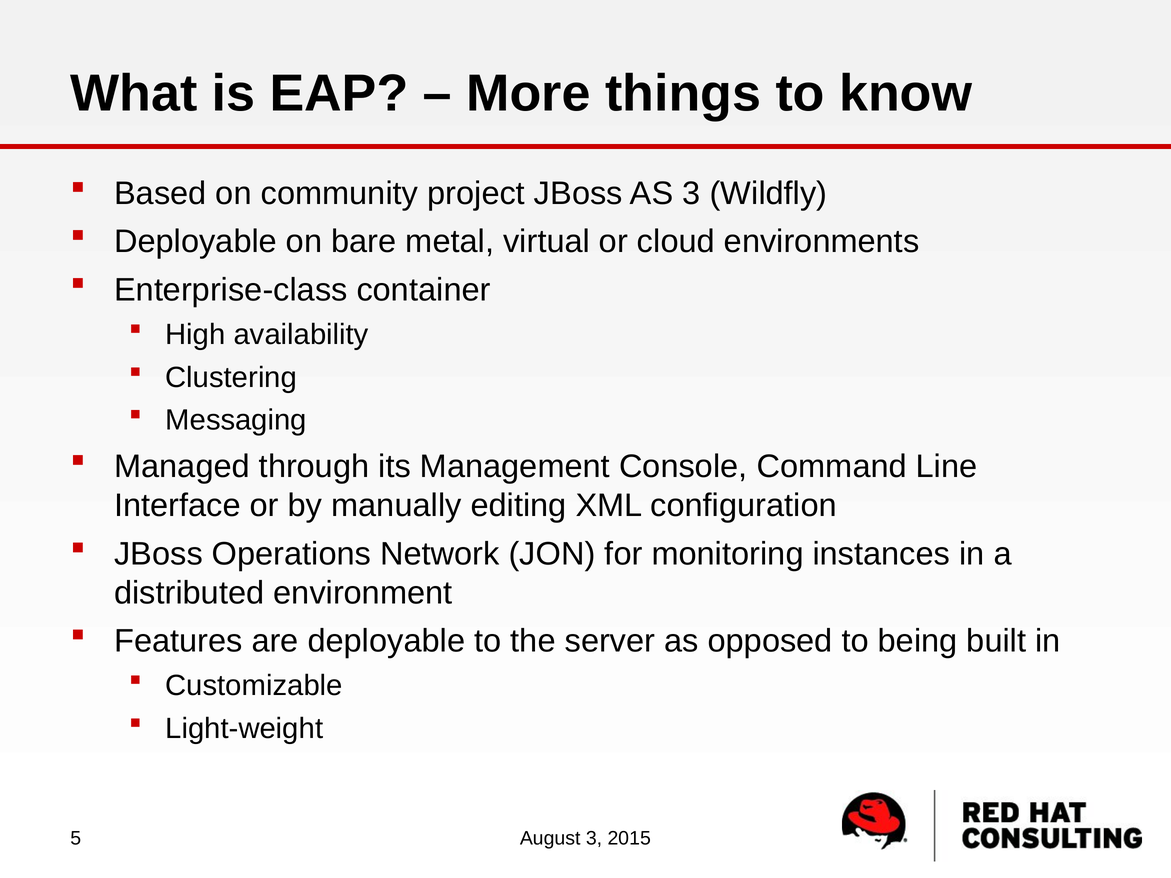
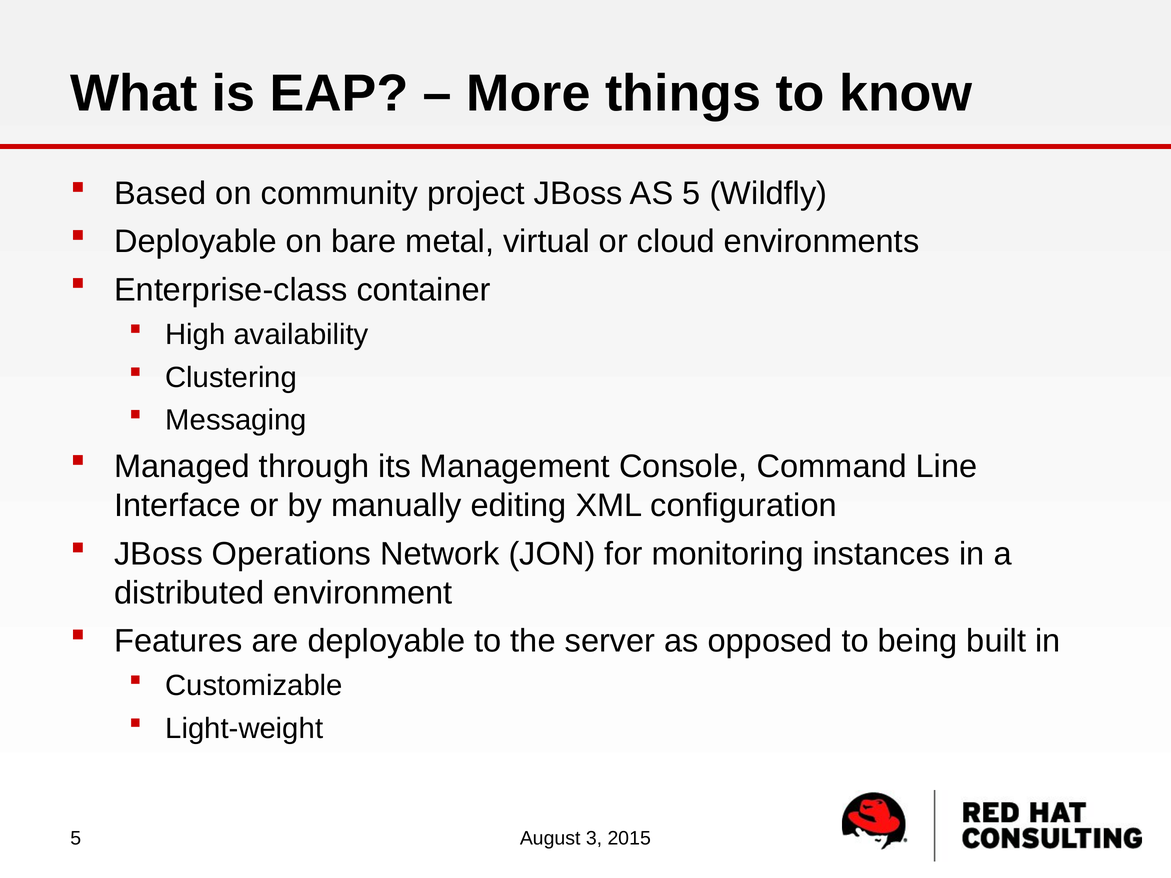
AS 3: 3 -> 5 (692, 194)
